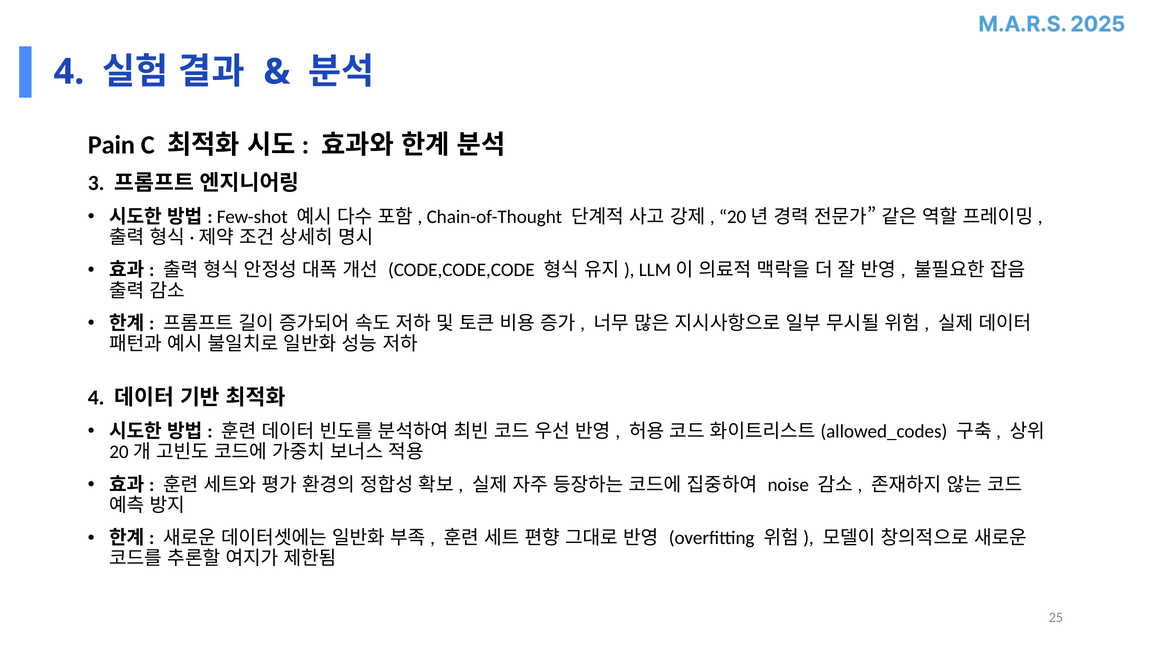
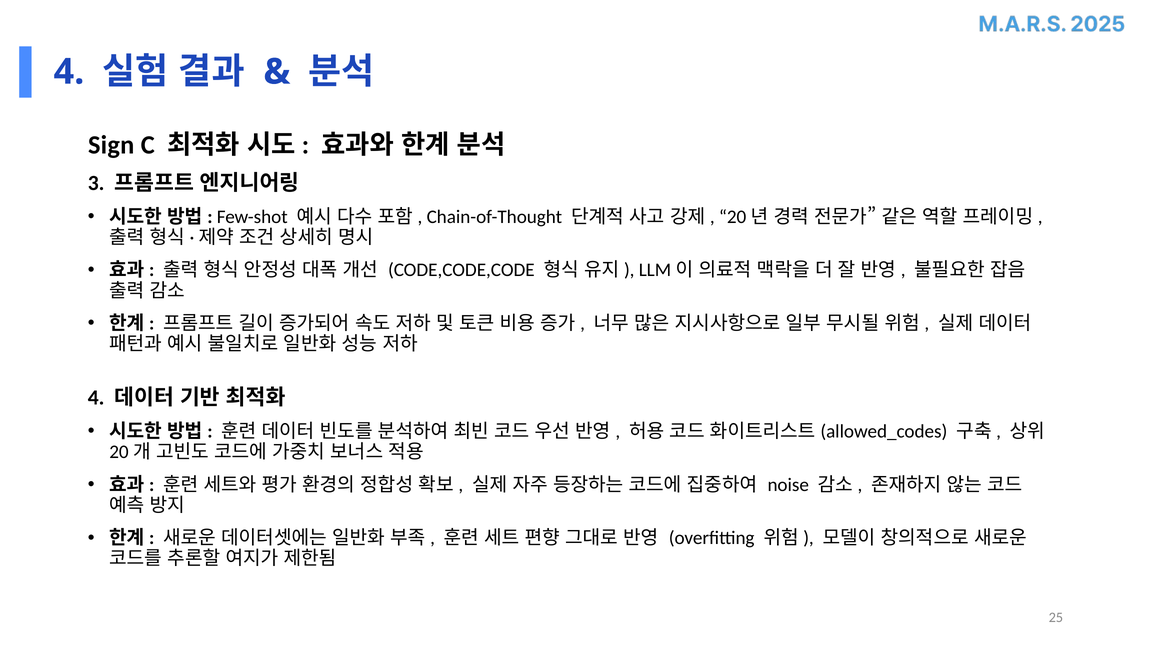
Pain: Pain -> Sign (111, 145)
